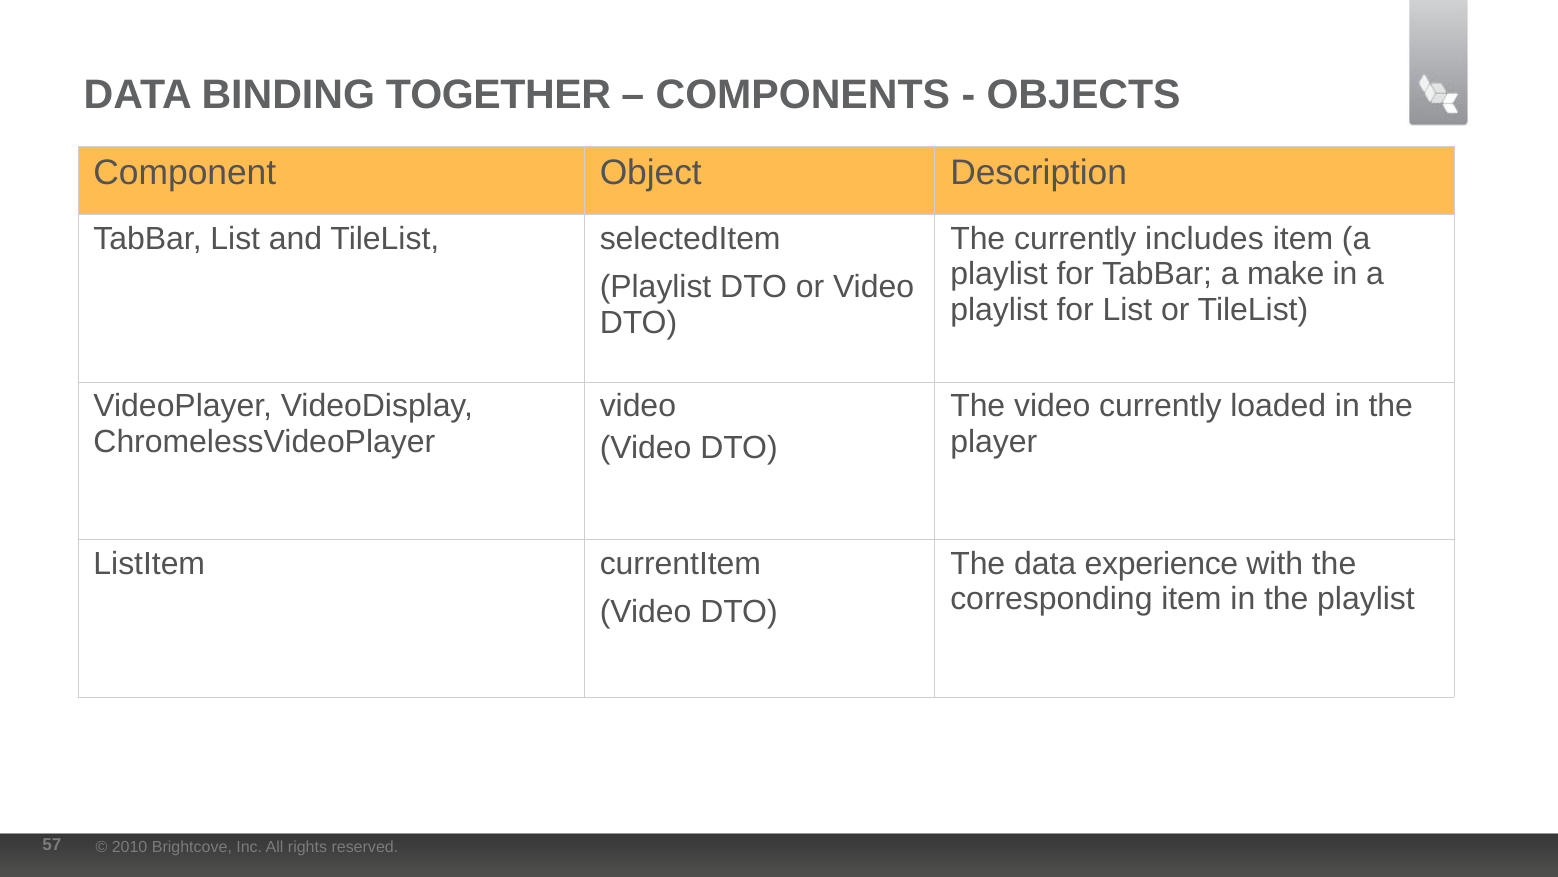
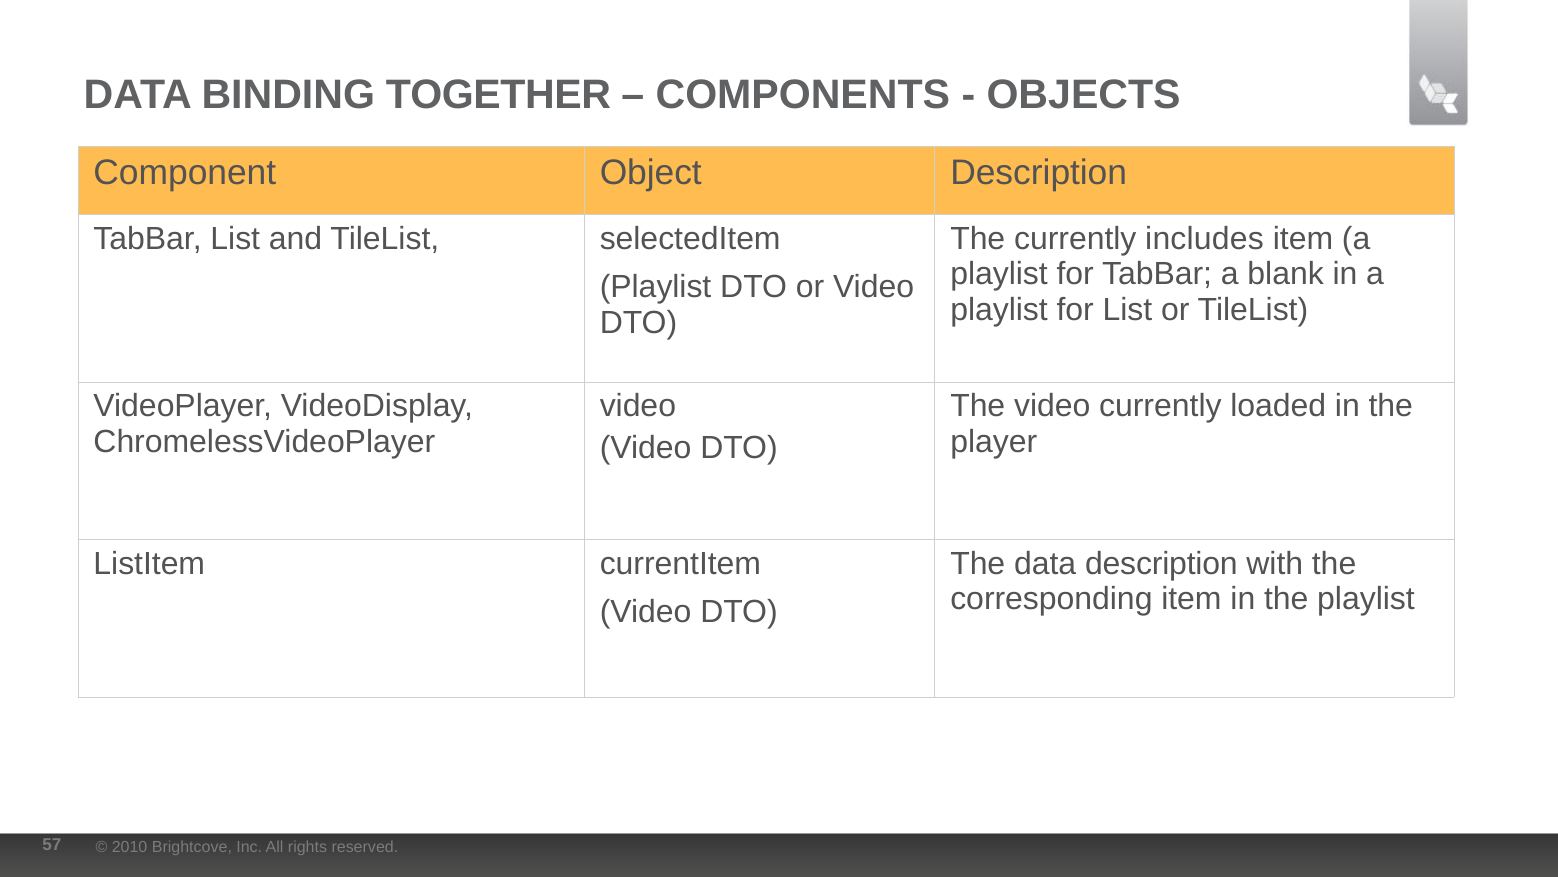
make: make -> blank (1286, 274)
data experience: experience -> description (1161, 563)
